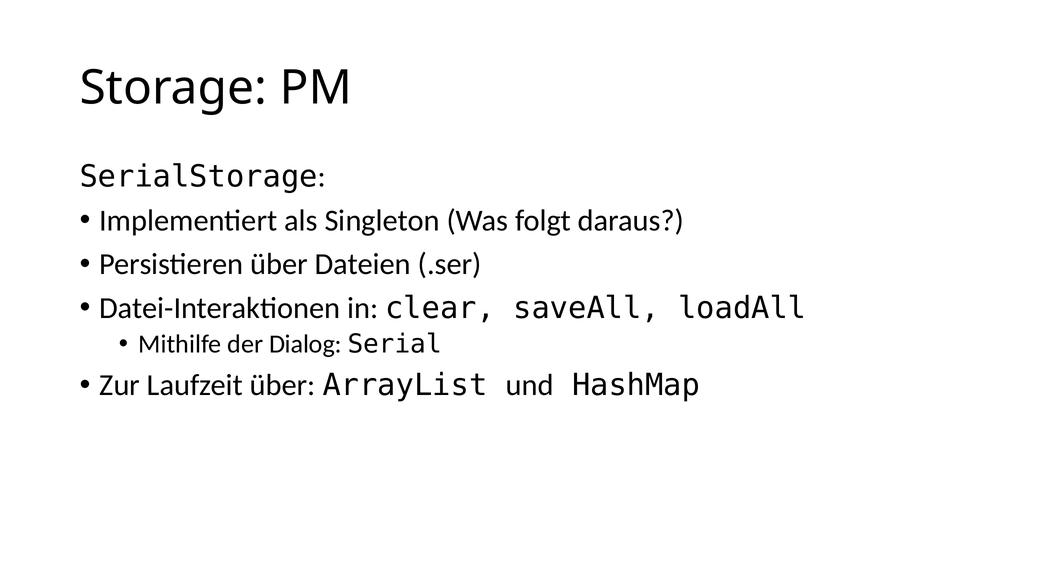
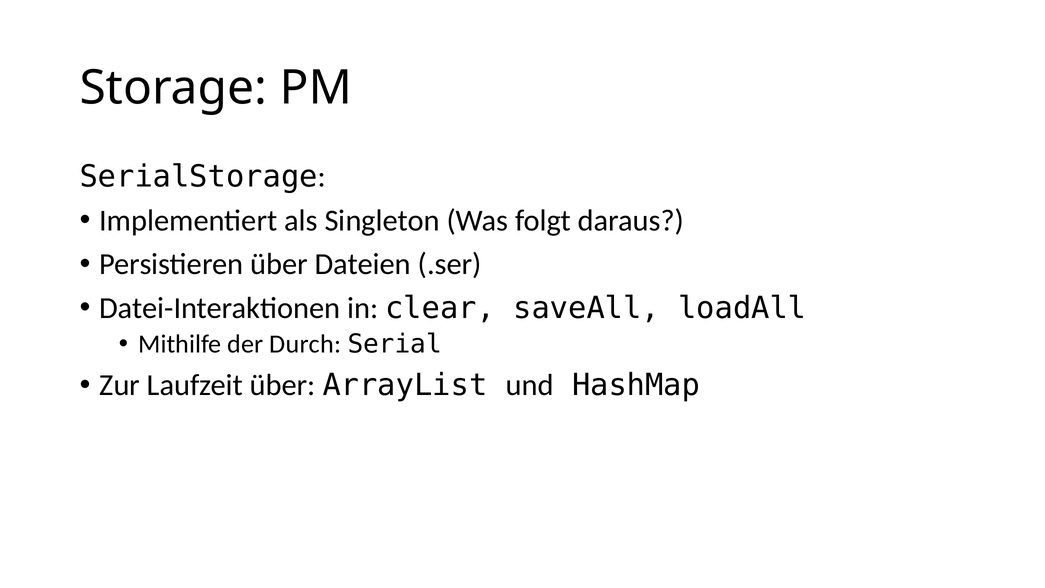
Dialog: Dialog -> Durch (305, 344)
